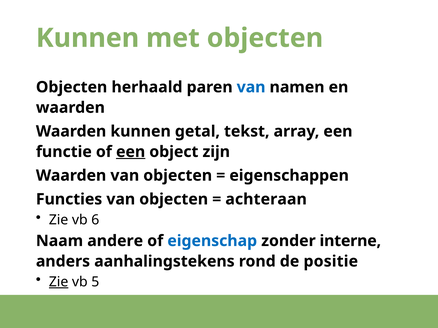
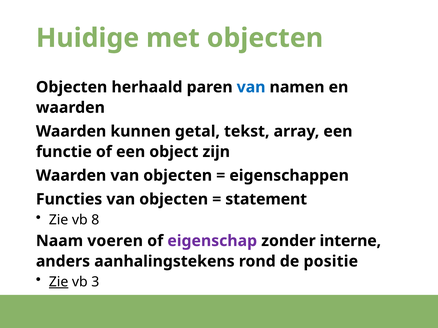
Kunnen: Kunnen -> Huidige (88, 38)
een underline: present -> none (131, 152)
achteraan: achteraan -> statement (266, 200)
6: 6 -> 8 (95, 220)
andere: andere -> voeren (115, 241)
eigenschap colour: blue -> purple (212, 241)
5: 5 -> 3 (95, 282)
